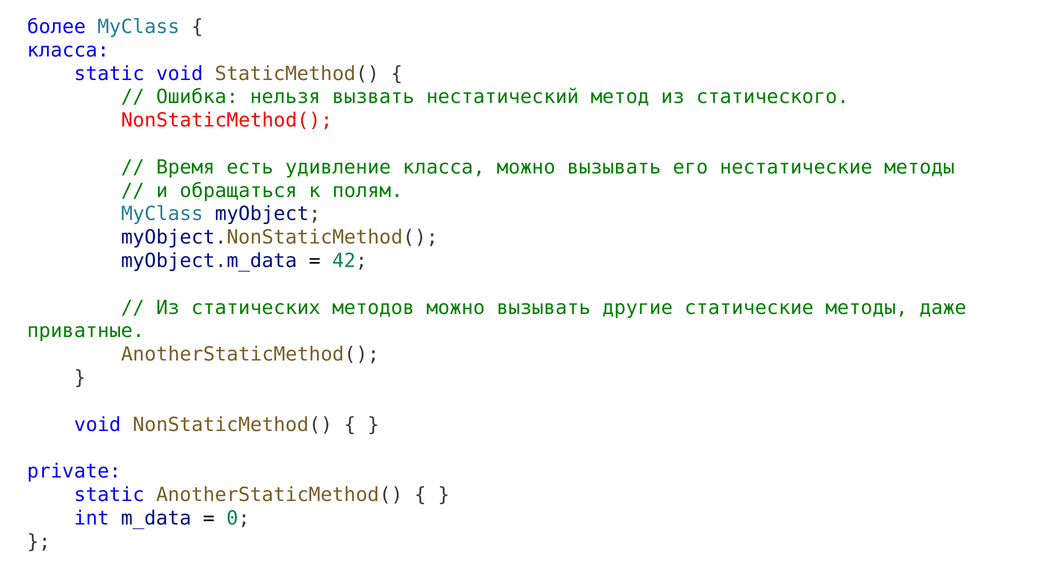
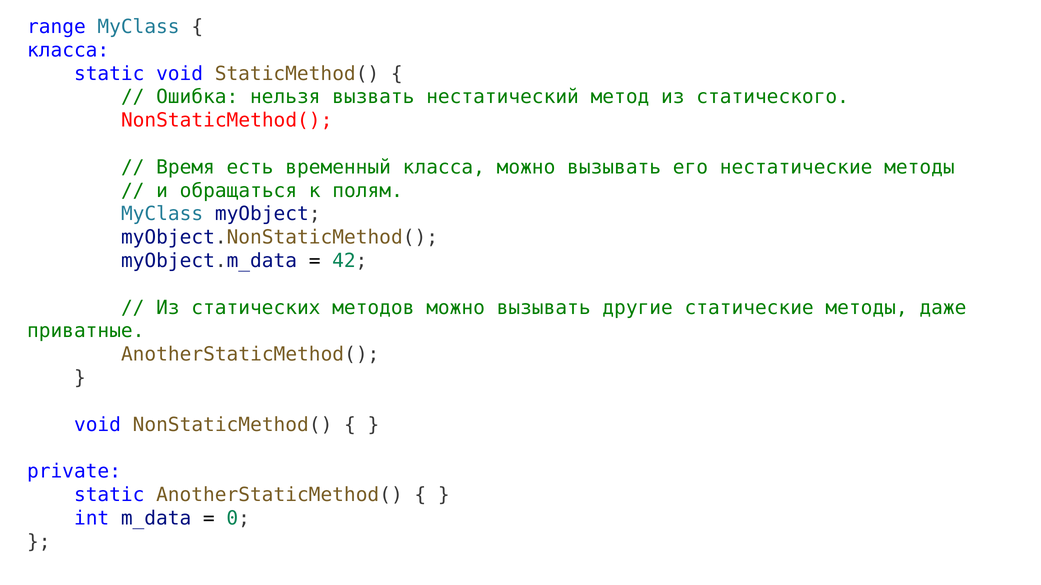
более: более -> range (56, 27)
удивление: удивление -> временный (338, 167)
